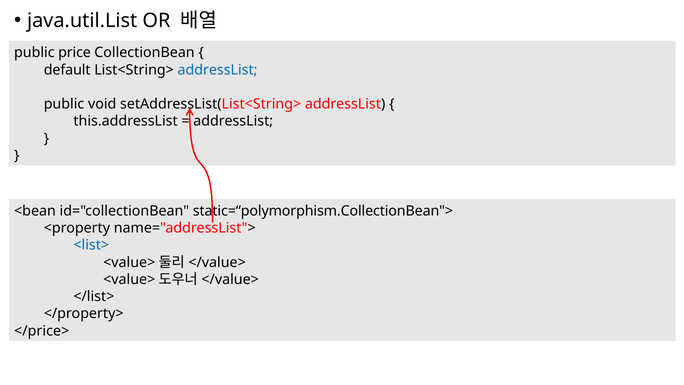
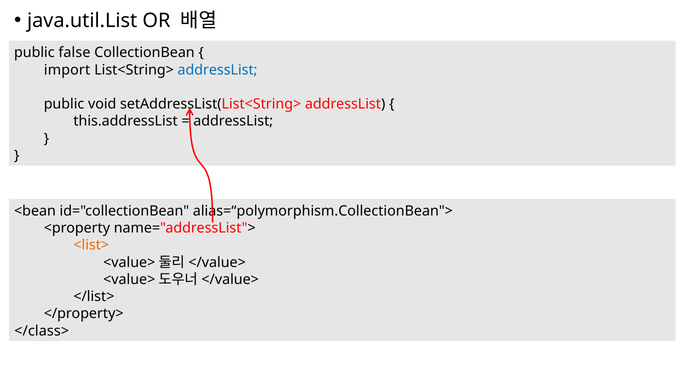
price: price -> false (74, 53)
default: default -> import (67, 70)
static=“polymorphism.CollectionBean">: static=“polymorphism.CollectionBean"> -> alias=“polymorphism.CollectionBean"> (323, 211)
<list> colour: blue -> orange (91, 245)
</price>: </price> -> </class> (42, 331)
